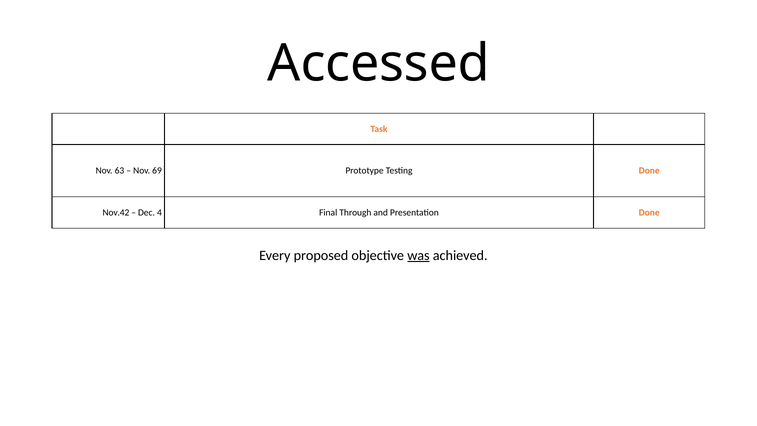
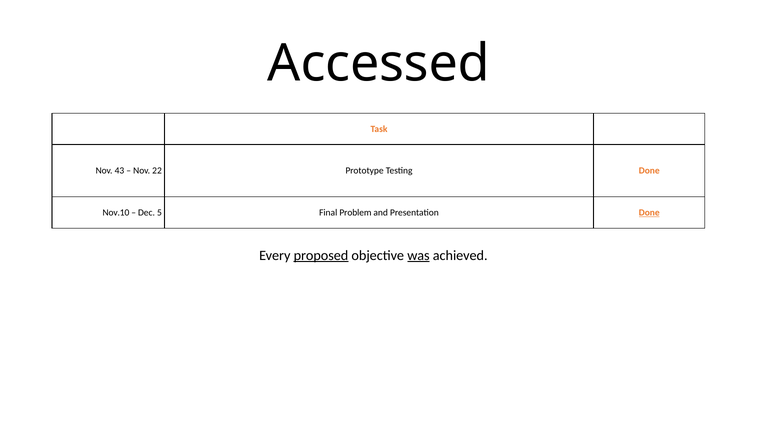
63: 63 -> 43 (119, 171)
69: 69 -> 22 (157, 171)
Nov.42: Nov.42 -> Nov.10 (116, 213)
4: 4 -> 5 (159, 213)
Through: Through -> Problem (355, 213)
Done underline: none -> present (649, 213)
proposed underline: none -> present (321, 255)
